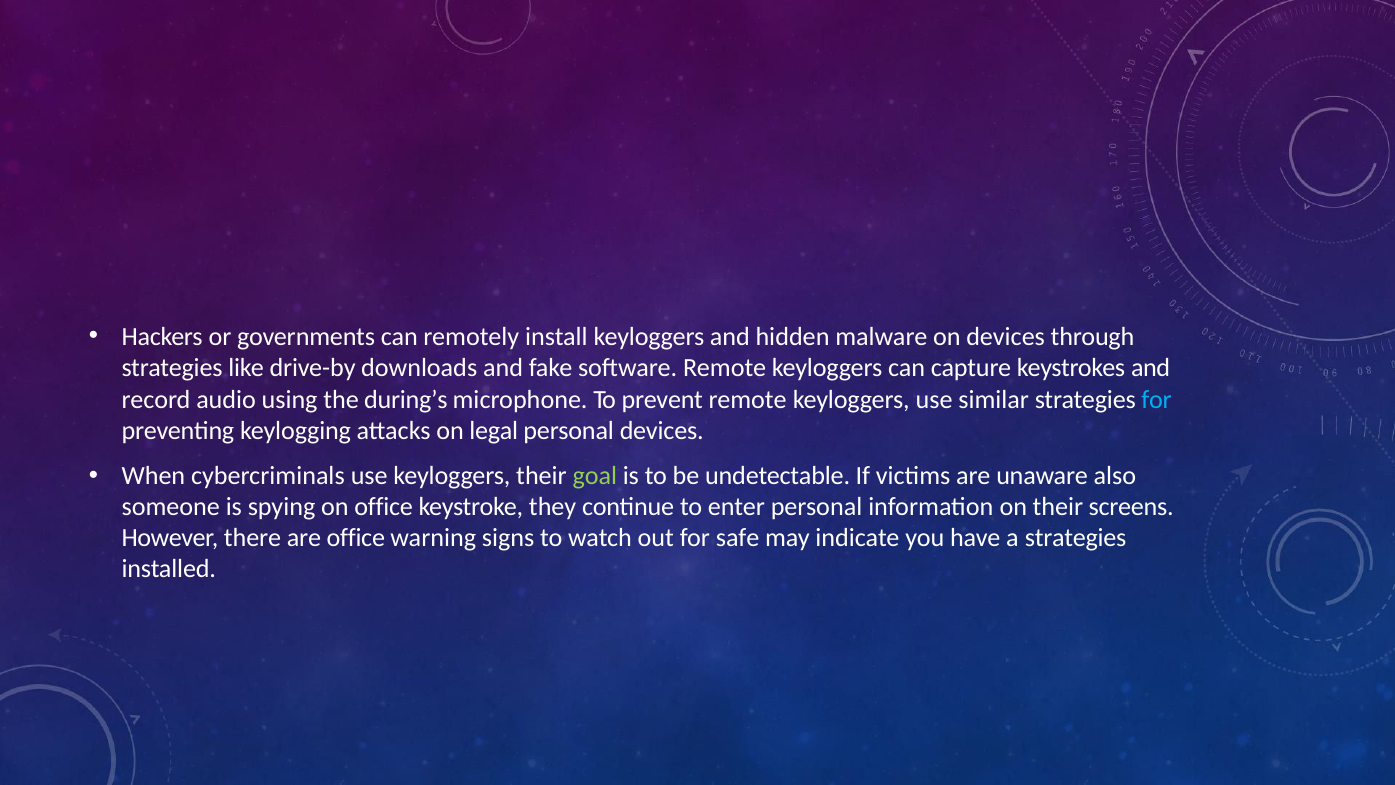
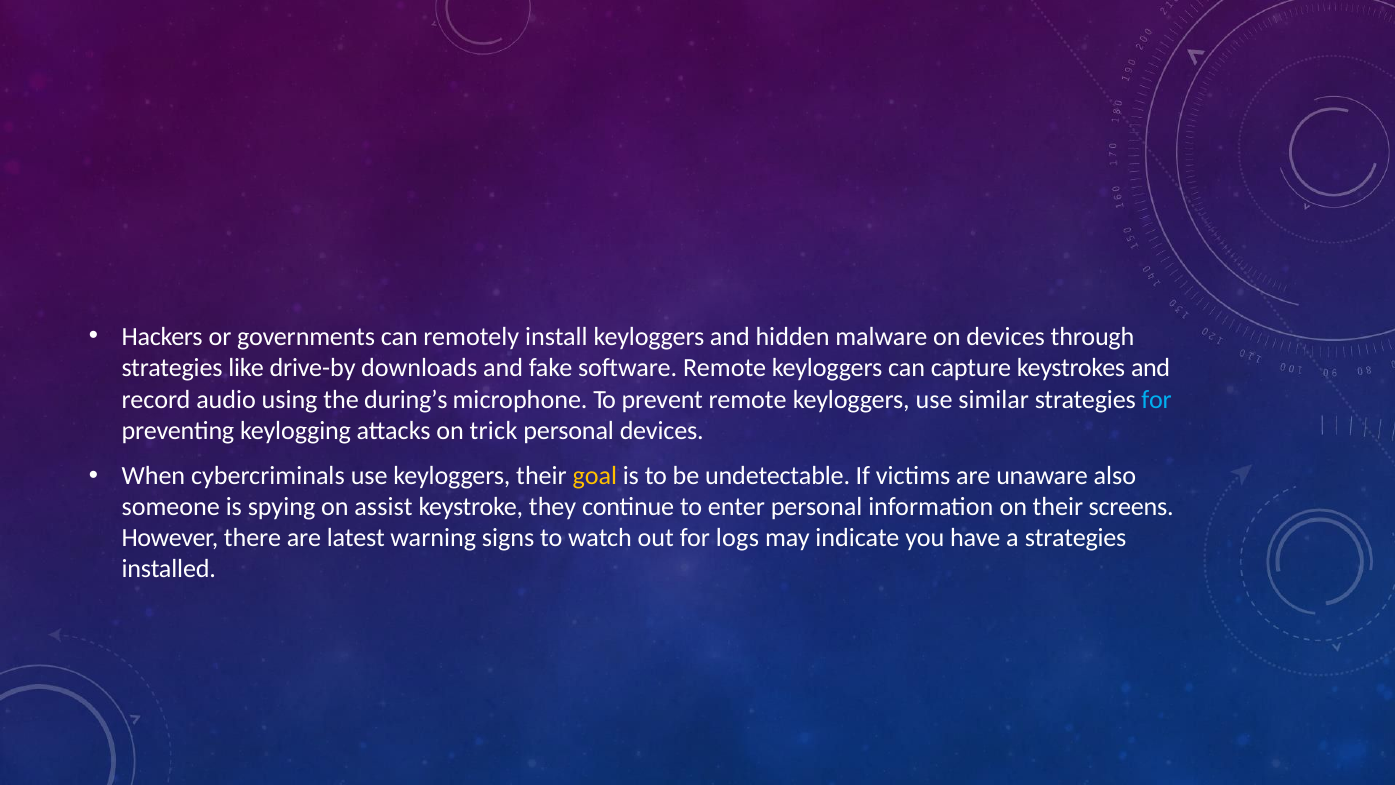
legal: legal -> trick (493, 431)
goal colour: light green -> yellow (595, 475)
on office: office -> assist (384, 506)
are office: office -> latest (356, 538)
safe: safe -> logs (737, 538)
